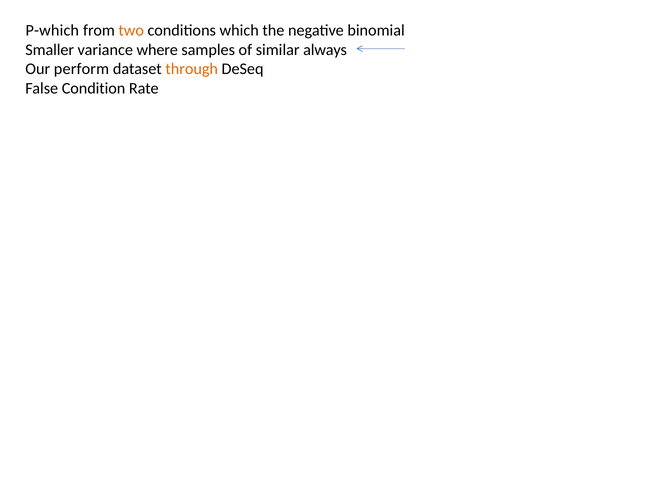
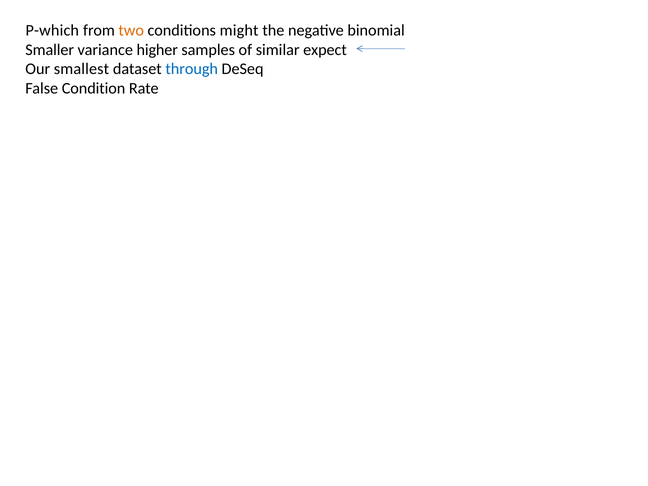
which: which -> might (239, 30)
where: where -> higher (157, 50)
always: always -> expect (325, 50)
perform: perform -> smallest (81, 69)
through colour: orange -> blue (192, 69)
